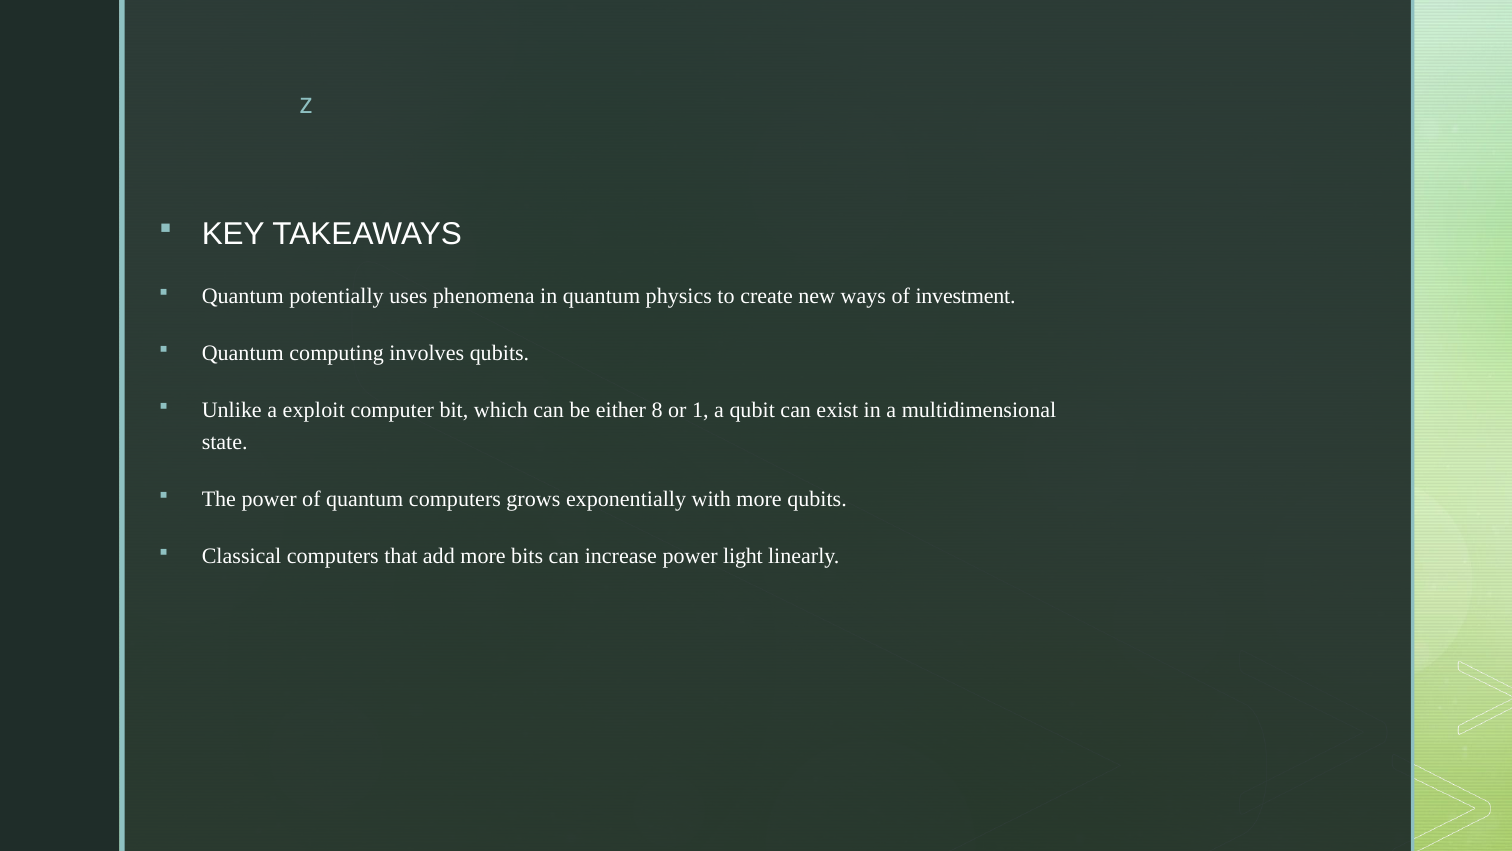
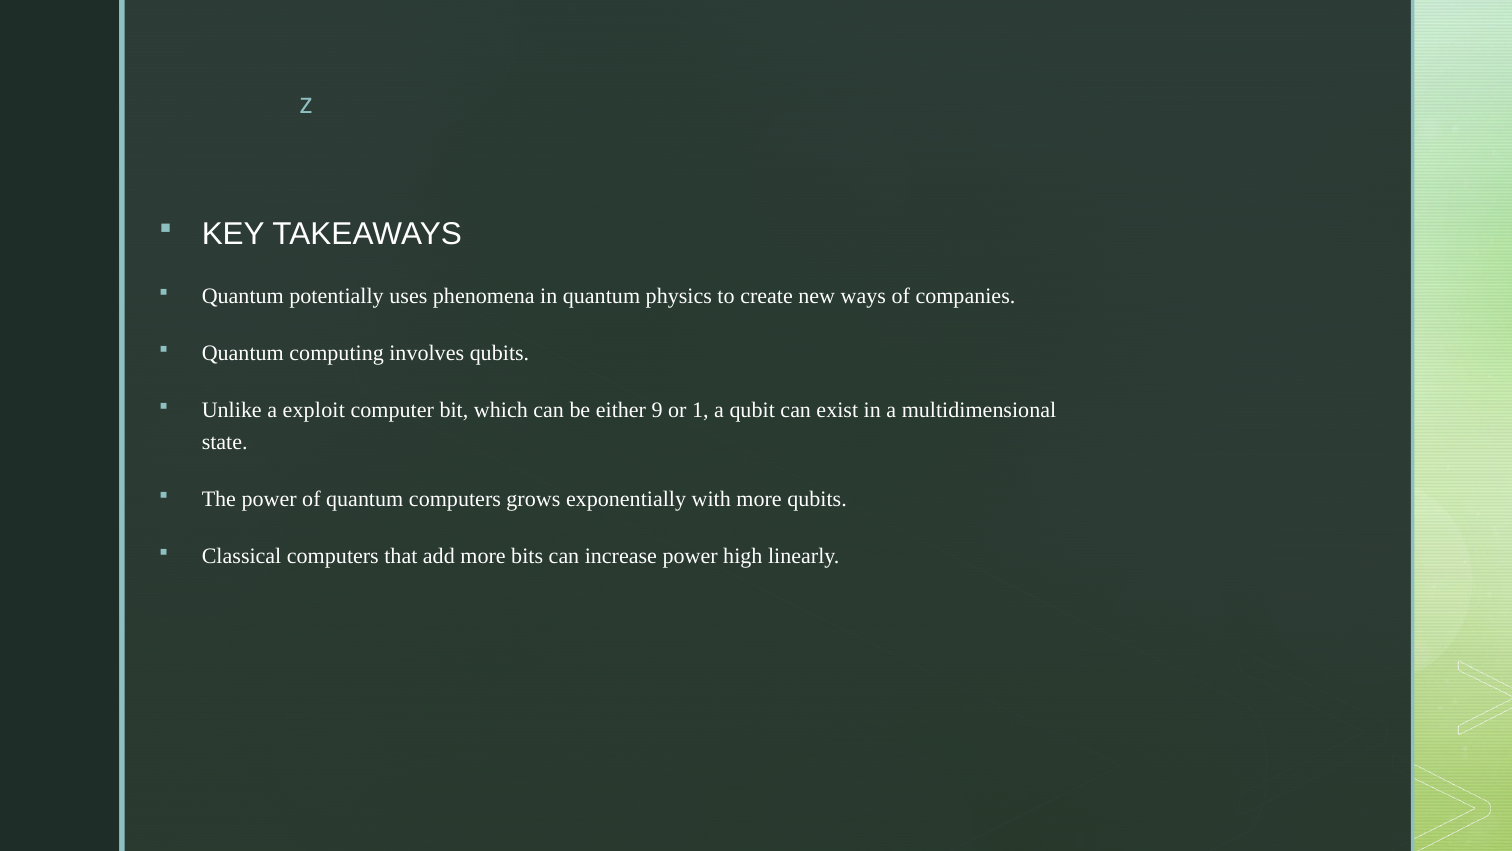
investment: investment -> companies (965, 296)
8: 8 -> 9 (657, 410)
light: light -> high (743, 556)
